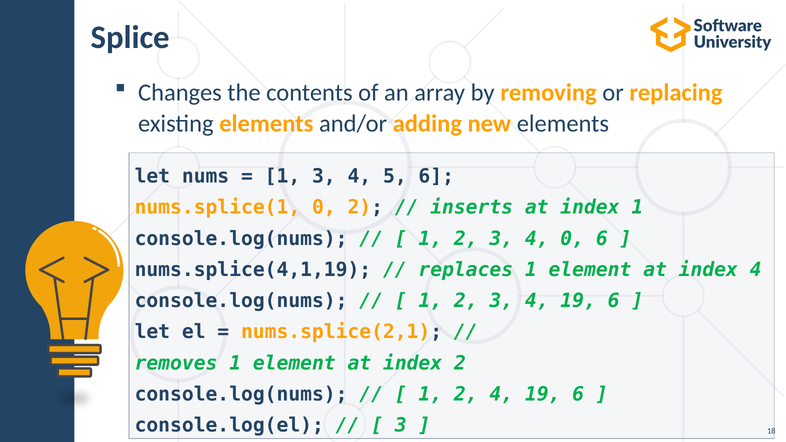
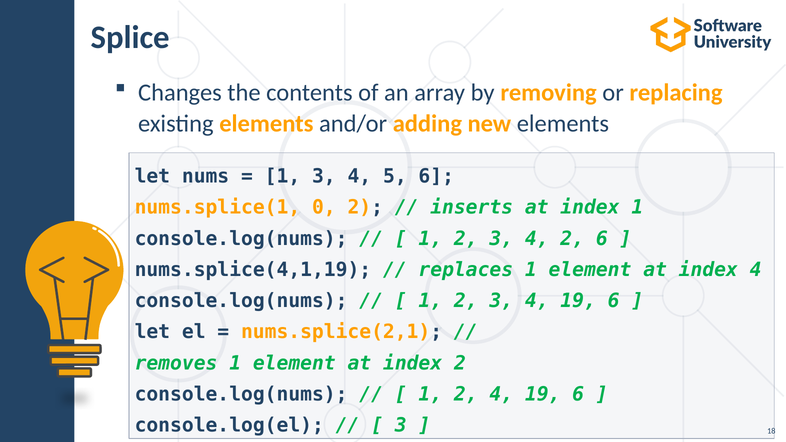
4 0: 0 -> 2 (572, 239)
